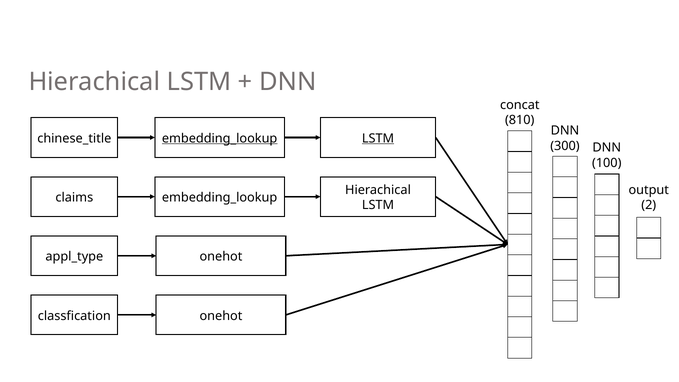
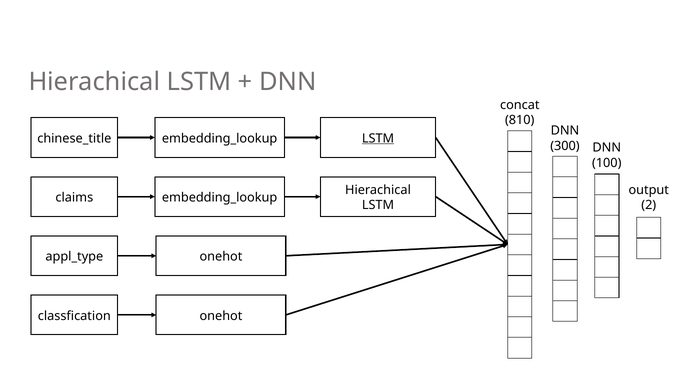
embedding_lookup underline: present -> none (220, 138)
